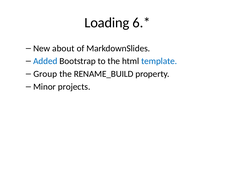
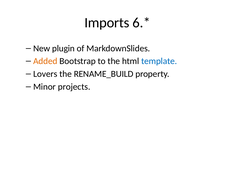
Loading: Loading -> Imports (107, 23)
about: about -> plugin (63, 48)
Added colour: blue -> orange (45, 61)
Group: Group -> Lovers (45, 74)
